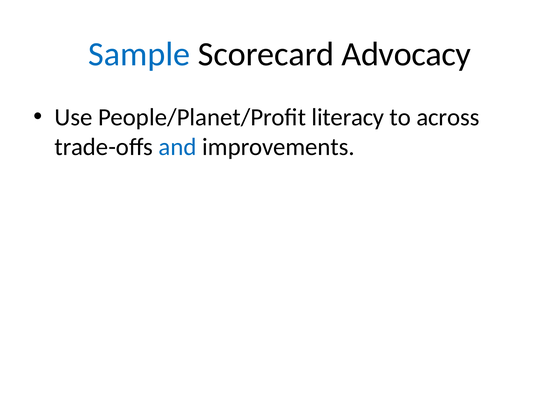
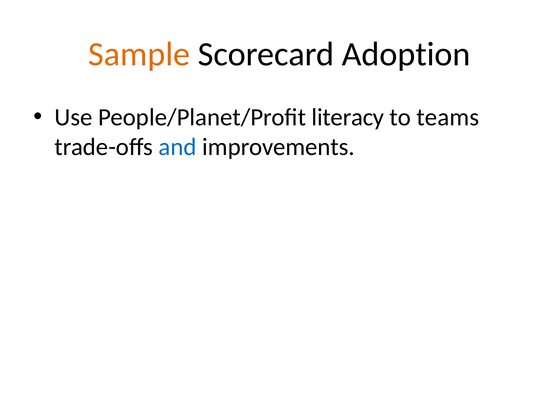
Sample colour: blue -> orange (139, 54)
Advocacy: Advocacy -> Adoption (406, 54)
across: across -> teams (448, 117)
